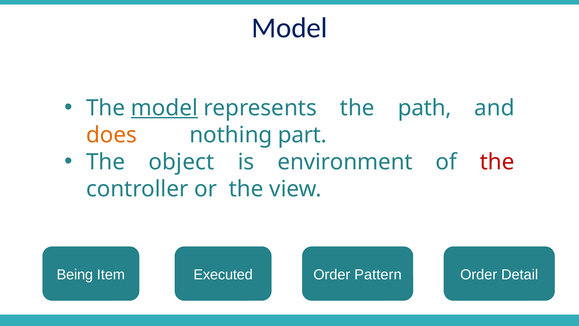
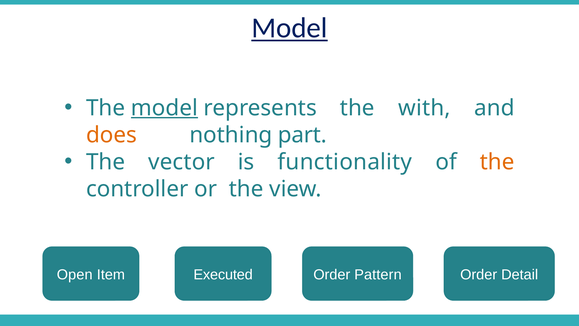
Model underline: none -> present (289, 28)
path: path -> with (424, 108)
object: object -> vector (181, 162)
environment: environment -> functionality (345, 162)
the colour: red -> orange (497, 162)
Being: Being -> Open (75, 274)
